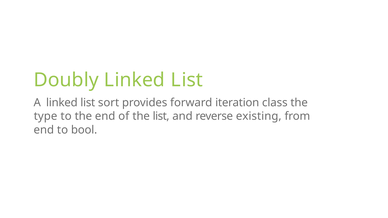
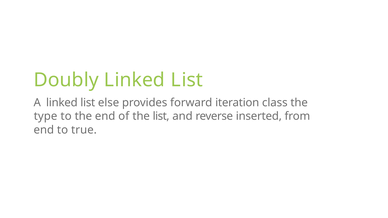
sort: sort -> else (109, 103)
existing: existing -> inserted (259, 116)
bool: bool -> true (84, 130)
